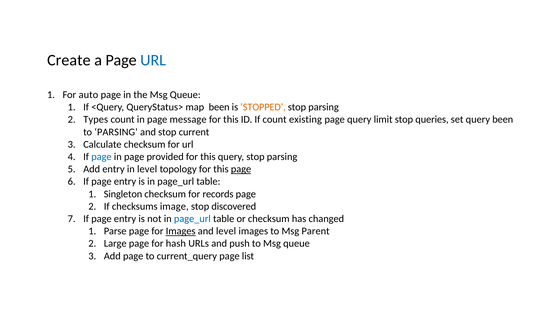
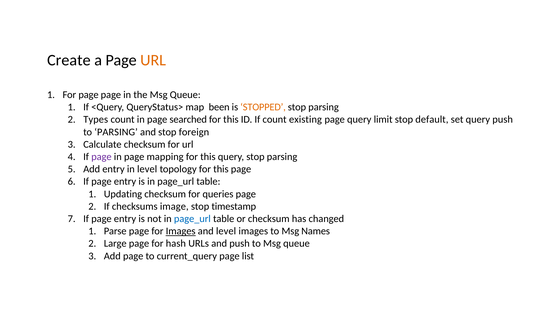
URL colour: blue -> orange (153, 60)
For auto: auto -> page (89, 95)
message: message -> searched (188, 120)
queries: queries -> default (432, 120)
query been: been -> push (503, 120)
current: current -> foreign (194, 132)
page colour: blue -> purple (101, 157)
provided: provided -> mapping (165, 157)
page underline: present -> none (241, 169)
Singleton: Singleton -> Updating (123, 194)
records: records -> queries (218, 194)
discovered: discovered -> timestamp (234, 206)
Parent: Parent -> Names (316, 231)
